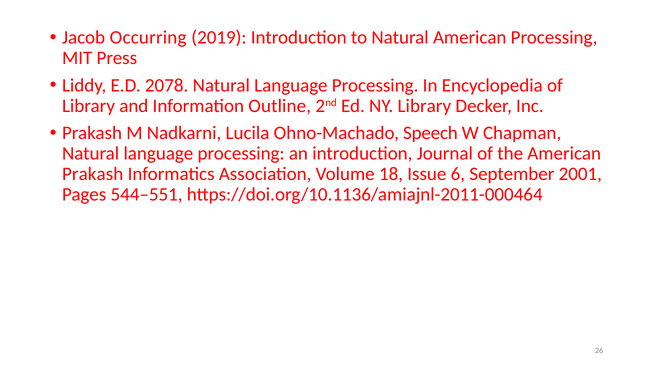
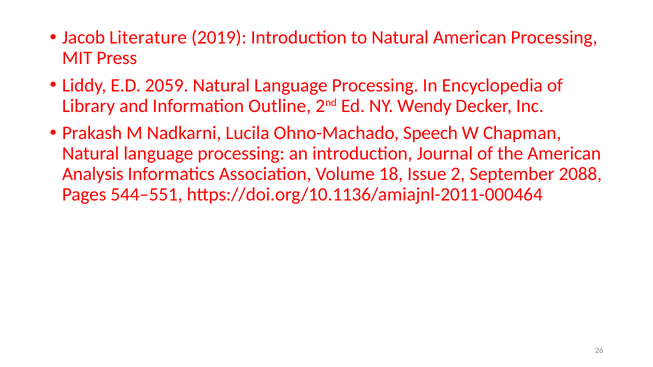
Occurring: Occurring -> Literature (148, 38)
2078: 2078 -> 2059 (167, 85)
NY Library: Library -> Wendy (424, 106)
Prakash: Prakash -> Analysis (93, 174)
6: 6 -> 2 (458, 174)
2001: 2001 -> 2088 (580, 174)
